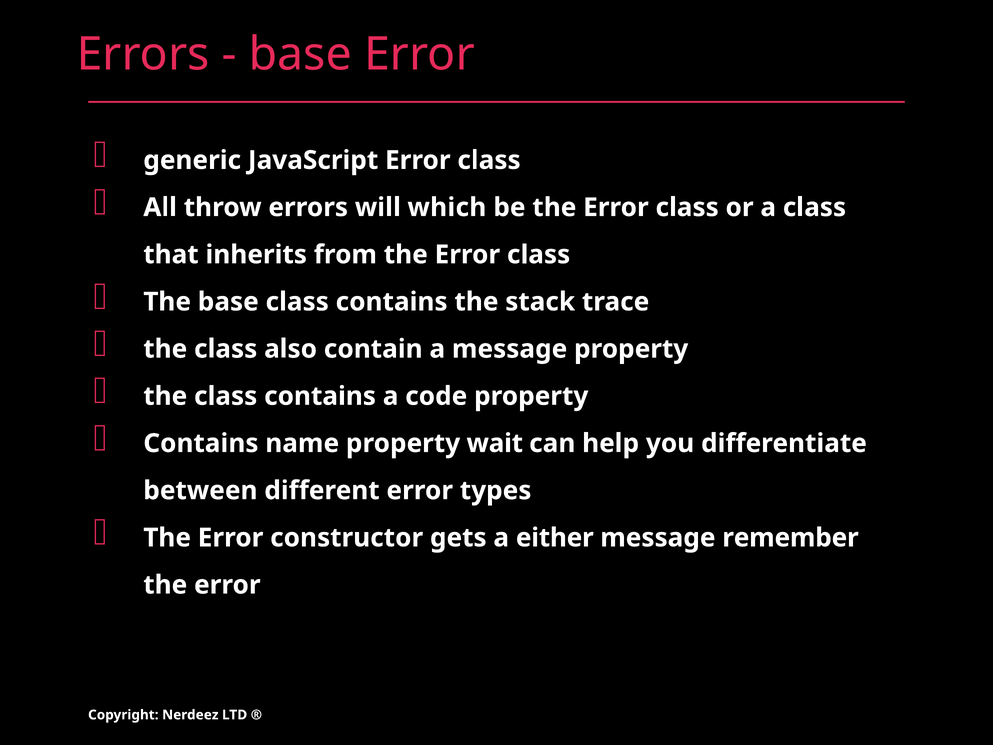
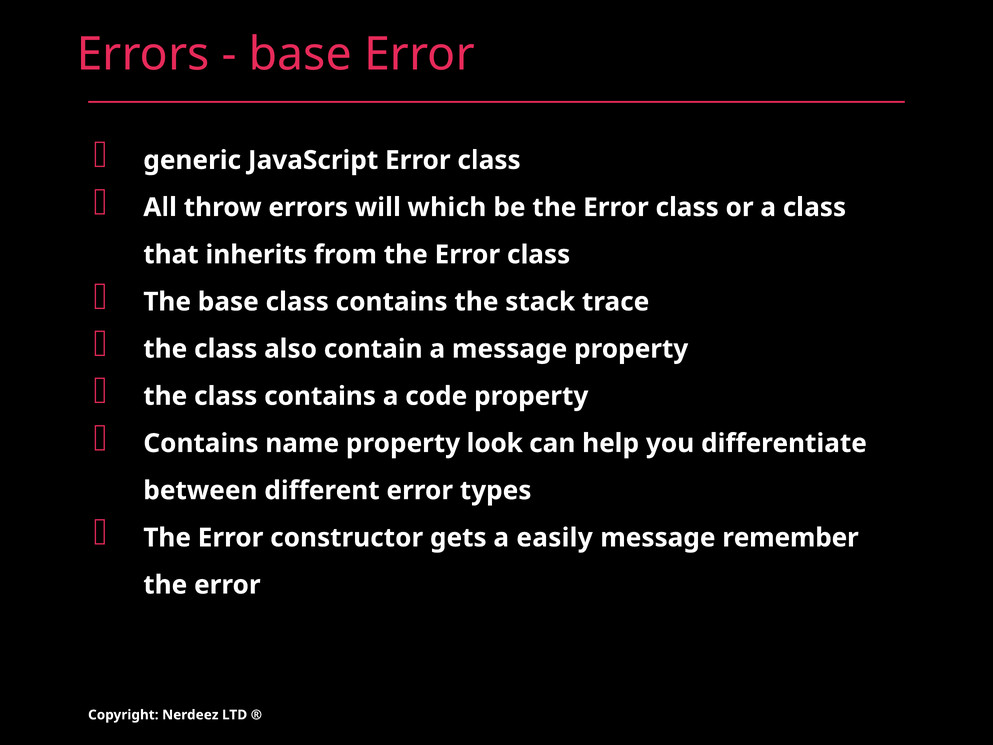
wait: wait -> look (495, 443)
either: either -> easily (555, 538)
